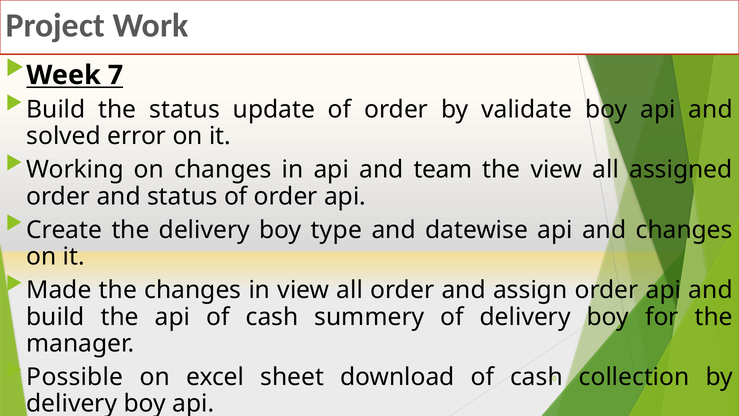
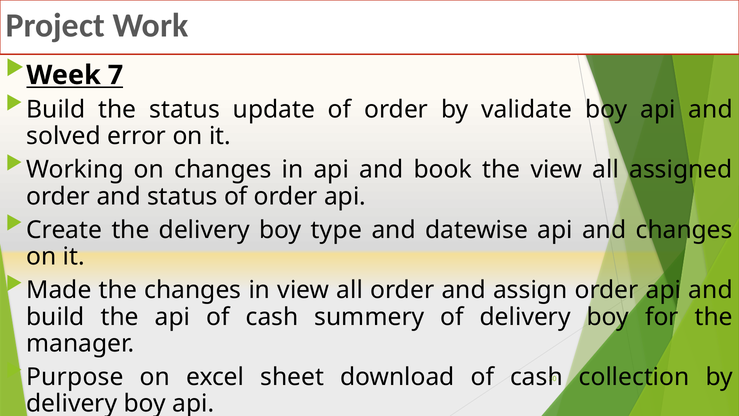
team: team -> book (443, 170)
Possible: Possible -> Purpose (75, 377)
